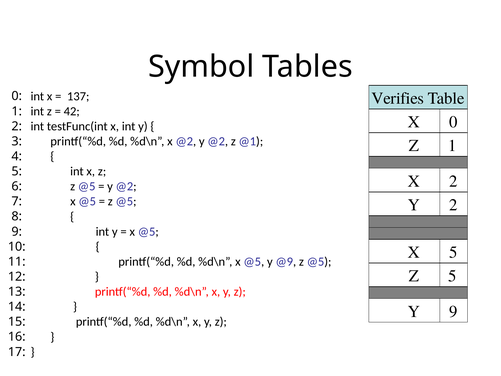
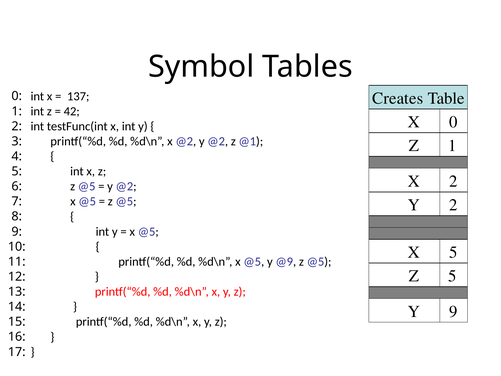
Verifies: Verifies -> Creates (398, 98)
